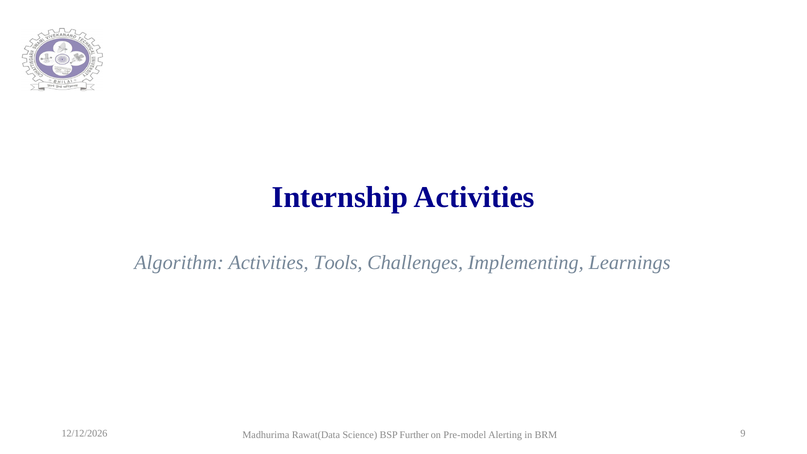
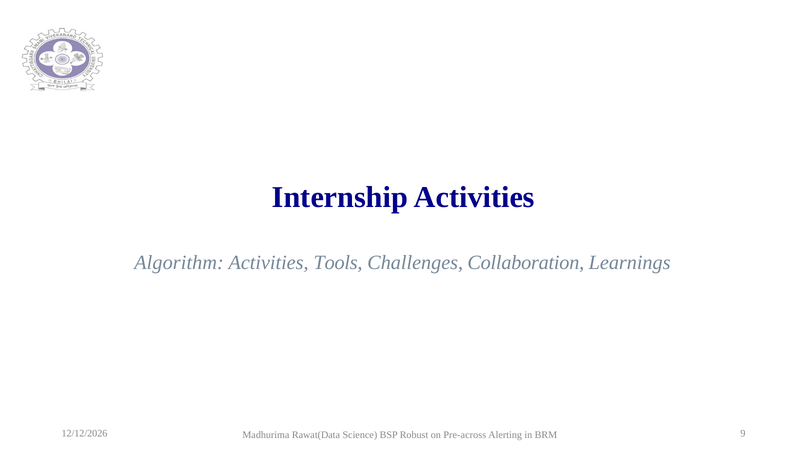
Implementing: Implementing -> Collaboration (526, 263)
Further: Further -> Robust (414, 435)
Pre-model: Pre-model -> Pre-across (465, 435)
